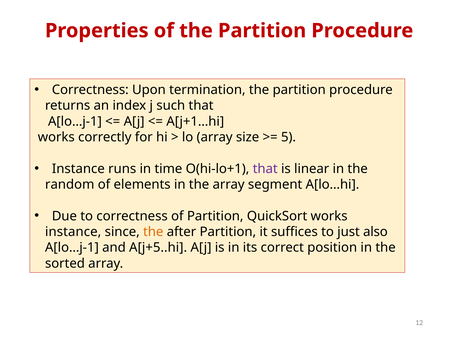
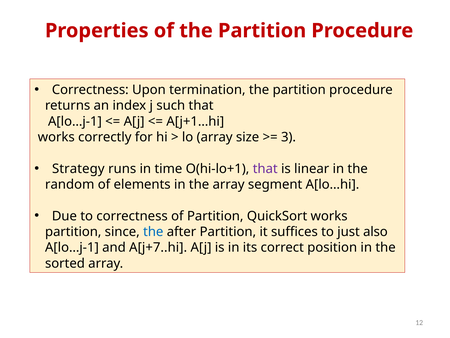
5: 5 -> 3 (289, 137)
Instance: Instance -> Strategy (78, 168)
instance: instance -> partition (73, 231)
the colour: orange -> blue (153, 231)
A[j+5..hi: A[j+5..hi -> A[j+7..hi (158, 247)
